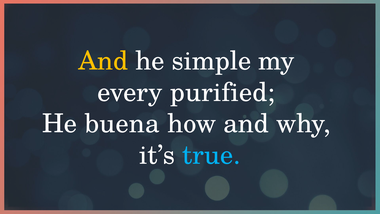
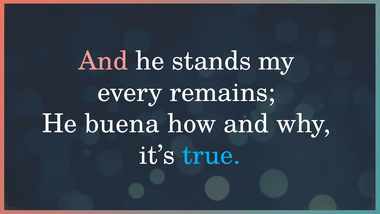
And colour: yellow -> pink (103, 61)
simple: simple -> stands (211, 61)
purified: purified -> remains (223, 92)
